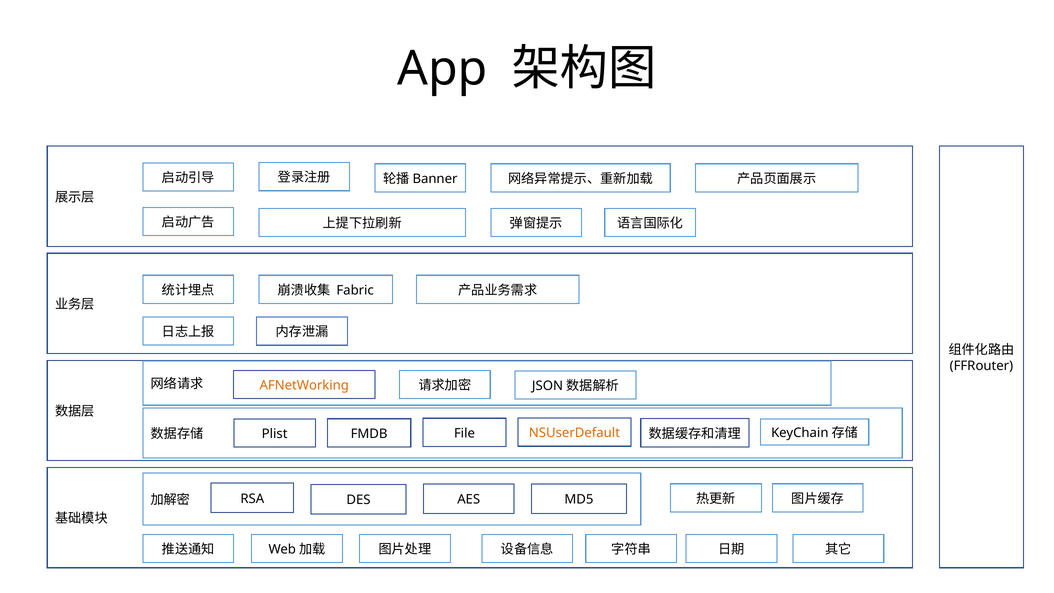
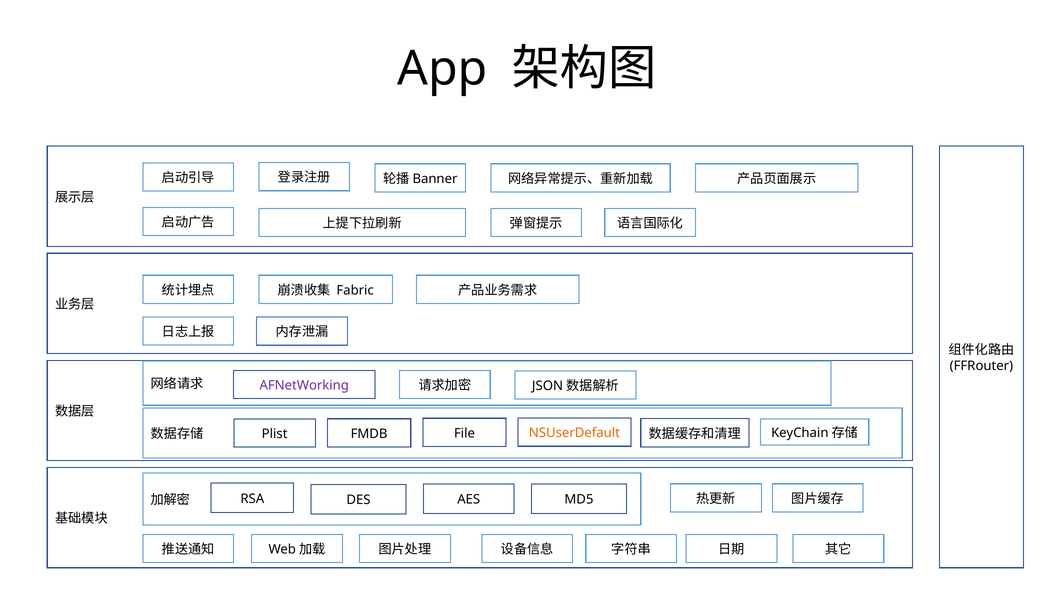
AFNetWorking colour: orange -> purple (304, 385)
